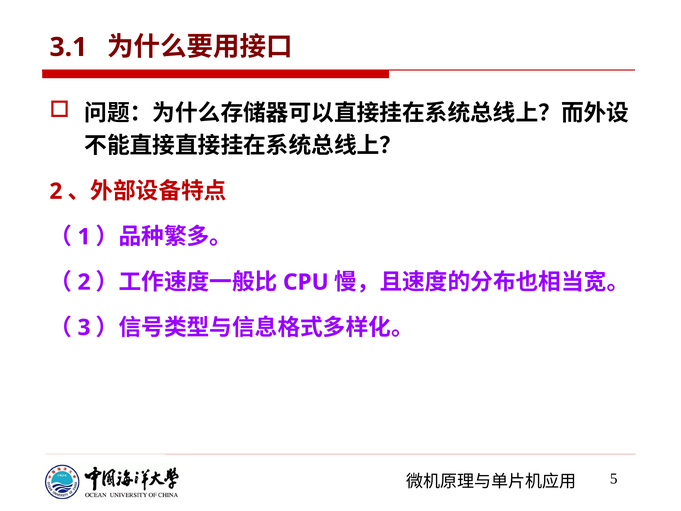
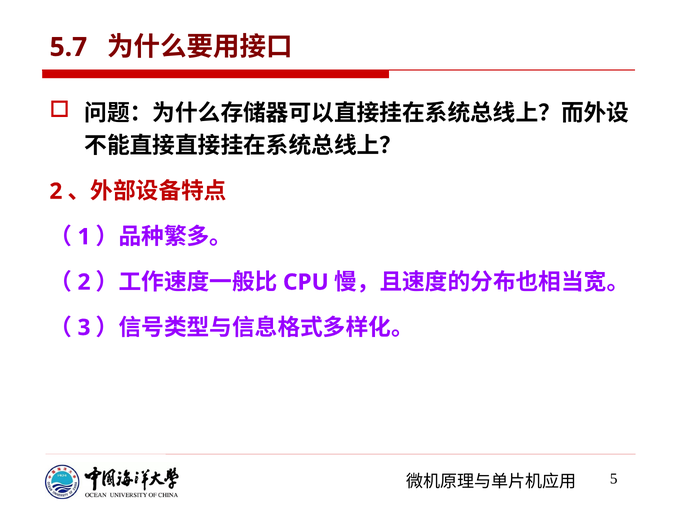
3.1: 3.1 -> 5.7 (68, 47)
